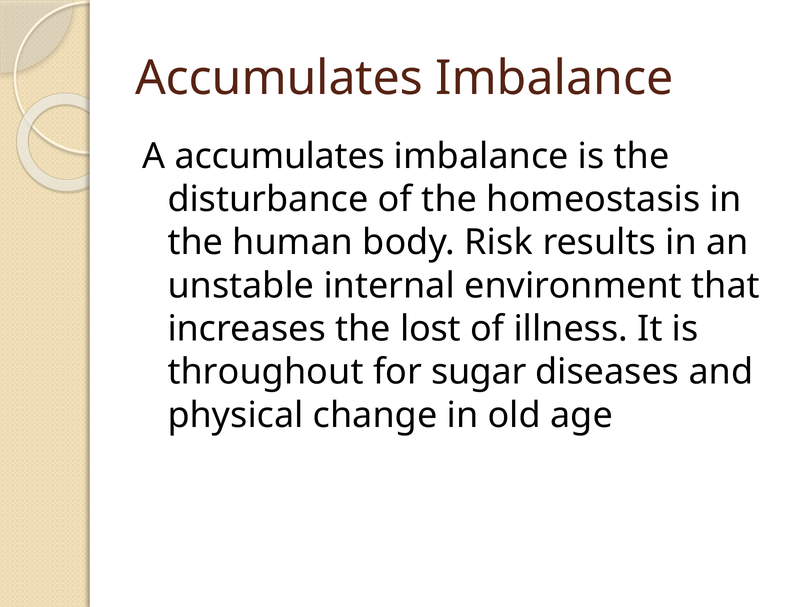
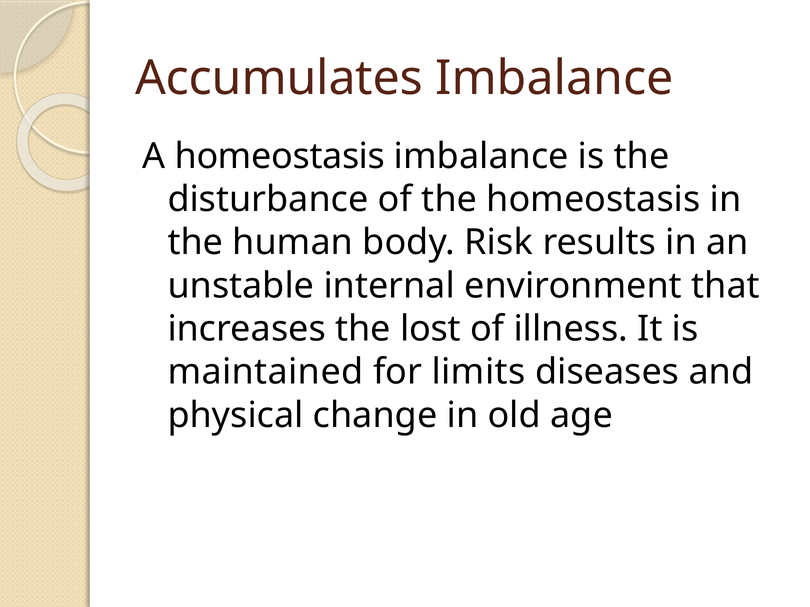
A accumulates: accumulates -> homeostasis (280, 156)
throughout: throughout -> maintained (265, 372)
sugar: sugar -> limits (478, 372)
